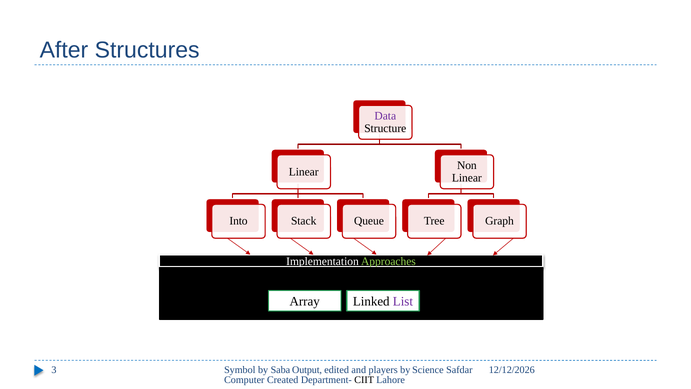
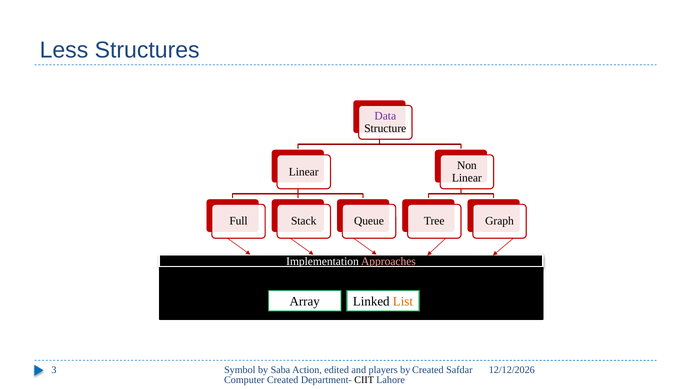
After: After -> Less (64, 50)
Into: Into -> Full (239, 221)
Approaches colour: light green -> pink (388, 261)
List colour: purple -> orange (403, 301)
Output: Output -> Action (307, 370)
by Science: Science -> Created (428, 370)
